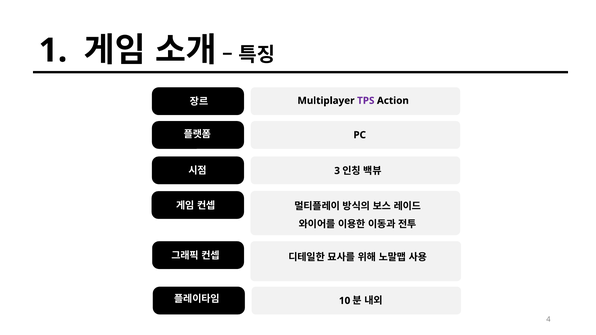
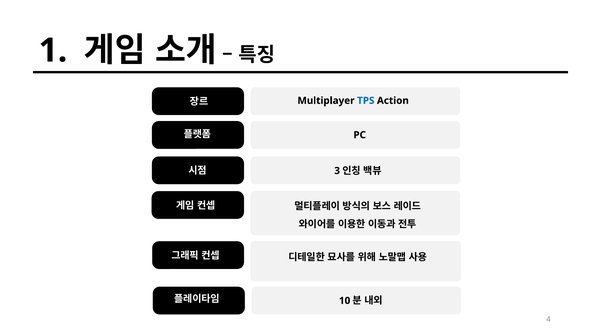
TPS colour: purple -> blue (366, 101)
